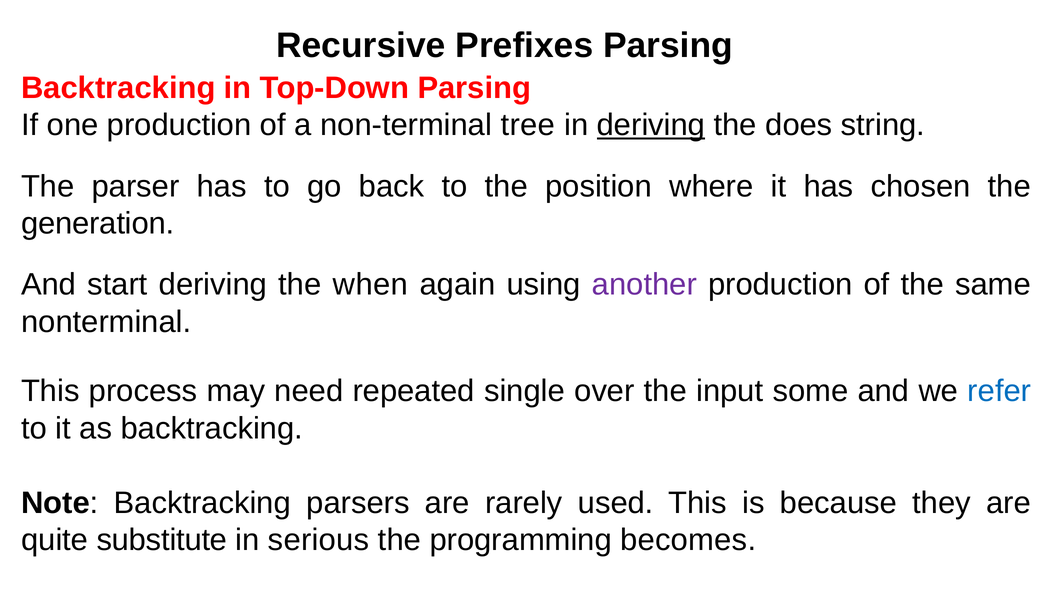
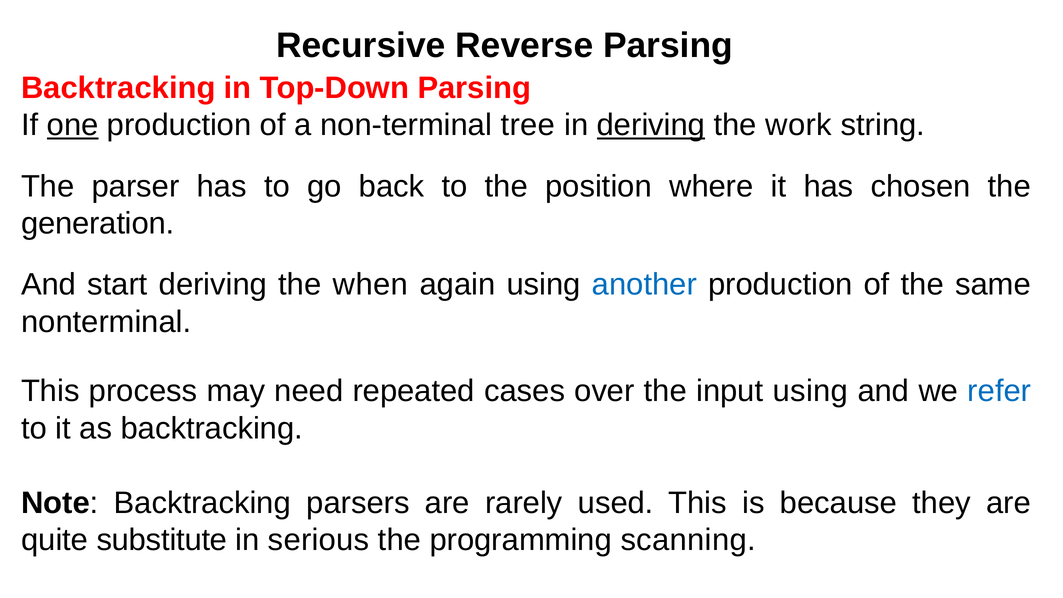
Prefixes: Prefixes -> Reverse (524, 46)
one underline: none -> present (73, 125)
does: does -> work (799, 125)
another colour: purple -> blue (644, 285)
single: single -> cases (525, 391)
input some: some -> using (810, 391)
becomes: becomes -> scanning (688, 540)
